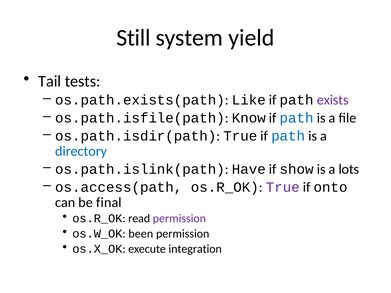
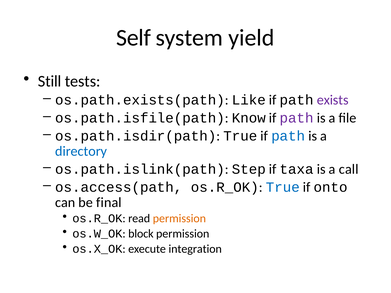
Still: Still -> Self (133, 38)
Tail: Tail -> Still (50, 81)
path colour: blue -> purple (297, 118)
Have: Have -> Step (249, 169)
show: show -> taxa (297, 169)
lots: lots -> call (349, 169)
True colour: purple -> blue (283, 187)
permission colour: purple -> orange (179, 219)
been: been -> block (141, 234)
